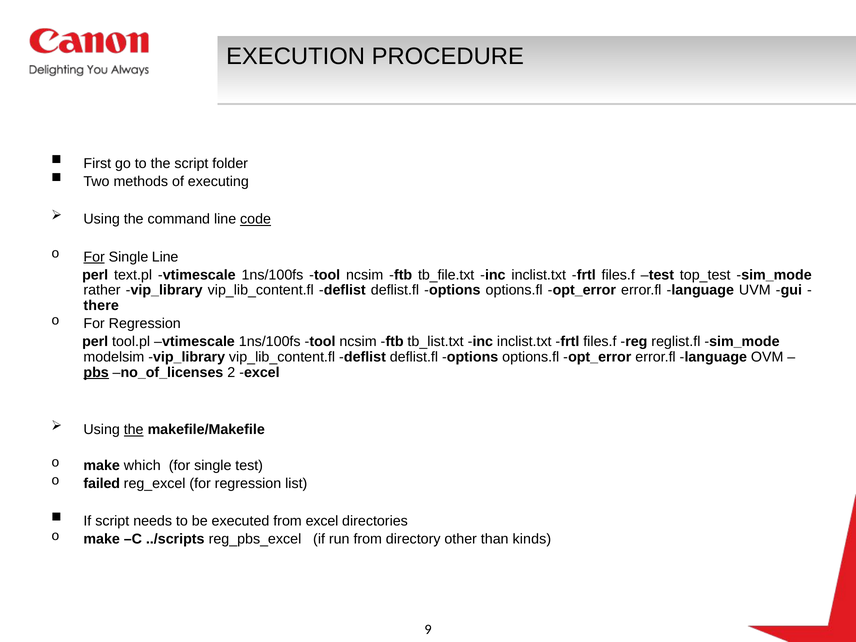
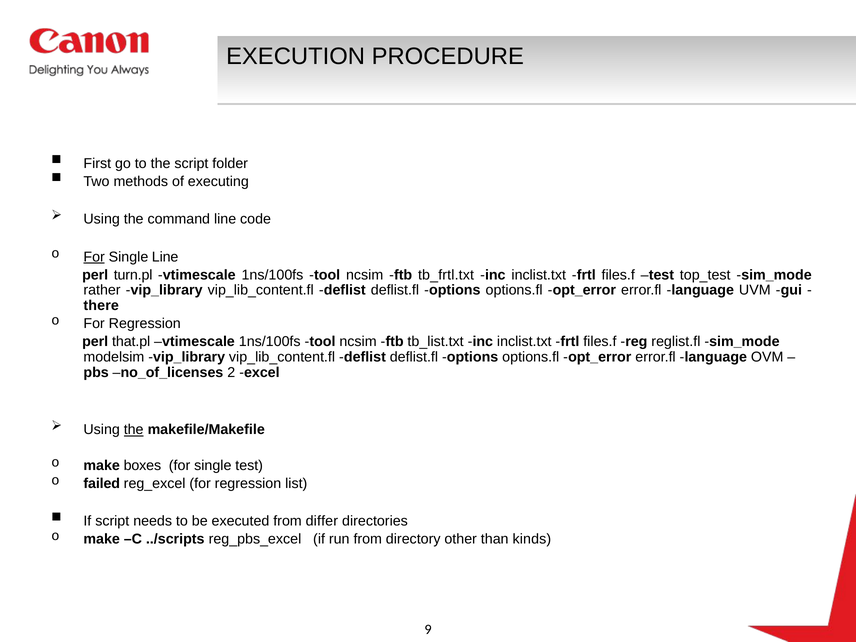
code underline: present -> none (256, 219)
text.pl: text.pl -> turn.pl (133, 275)
tb_file.txt: tb_file.txt -> tb_frtl.txt (446, 275)
tool.pl: tool.pl -> that.pl (131, 342)
pbs underline: present -> none (96, 372)
which: which -> boxes (142, 466)
from excel: excel -> differ (322, 521)
